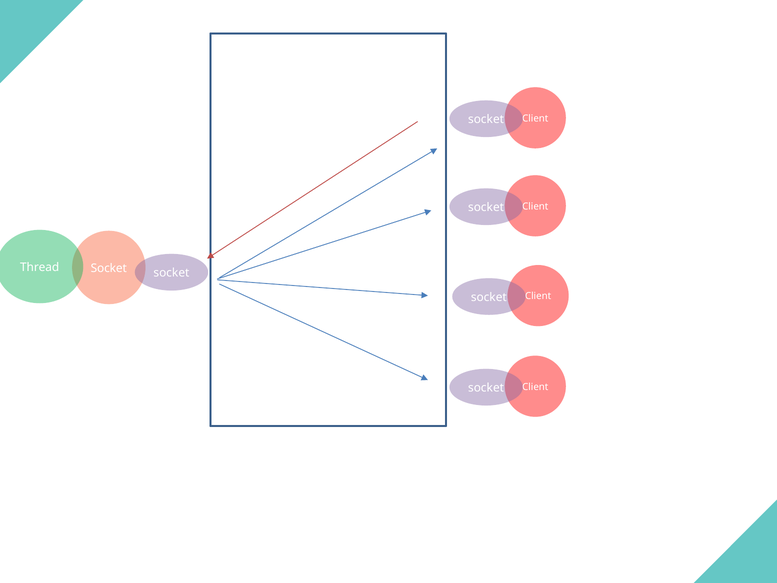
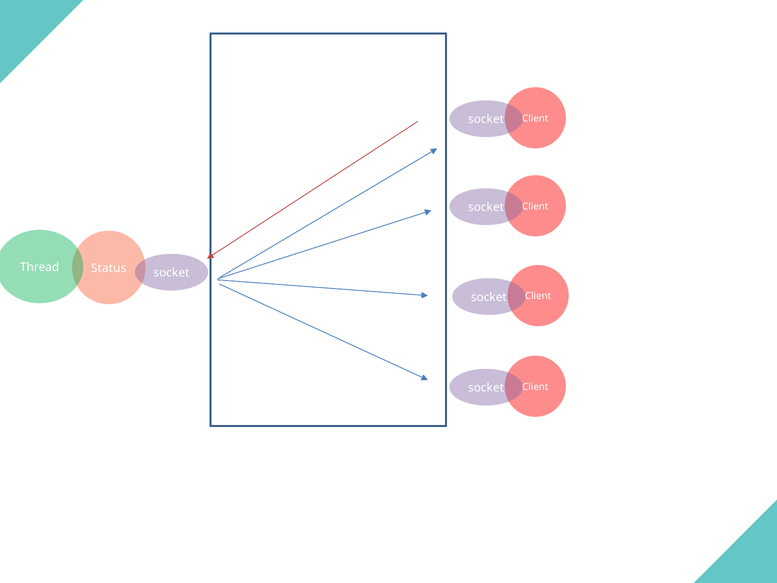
Socket: Socket -> Status (109, 268)
